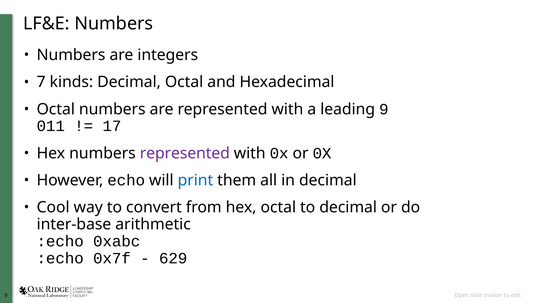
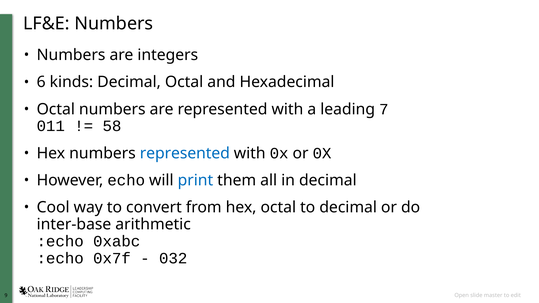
7: 7 -> 6 (41, 82)
9: 9 -> 7 (384, 109)
17: 17 -> 58 (112, 126)
represented colour: purple -> blue (185, 153)
629: 629 -> 032 (173, 258)
